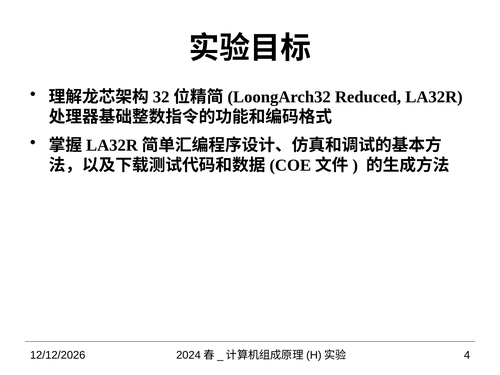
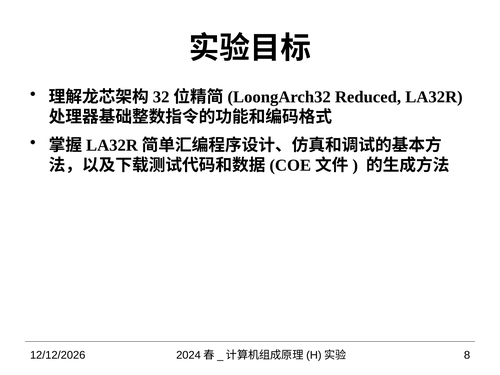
4: 4 -> 8 (467, 355)
